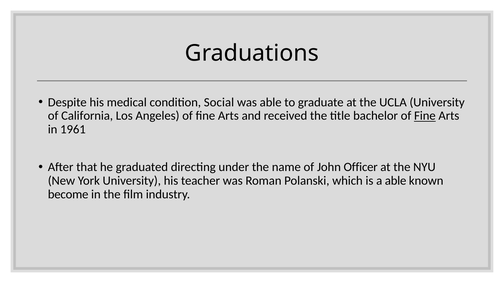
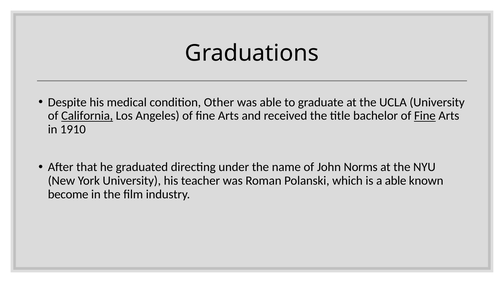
Social: Social -> Other (219, 102)
California underline: none -> present (87, 116)
1961: 1961 -> 1910 (73, 130)
Officer: Officer -> Norms (361, 167)
